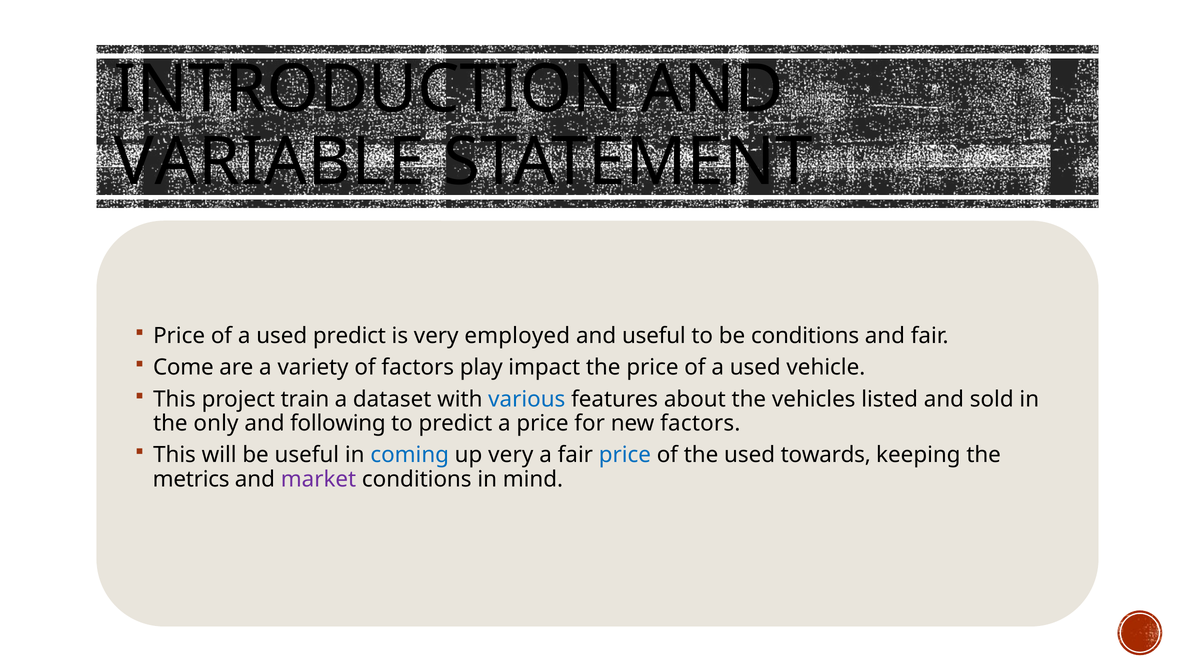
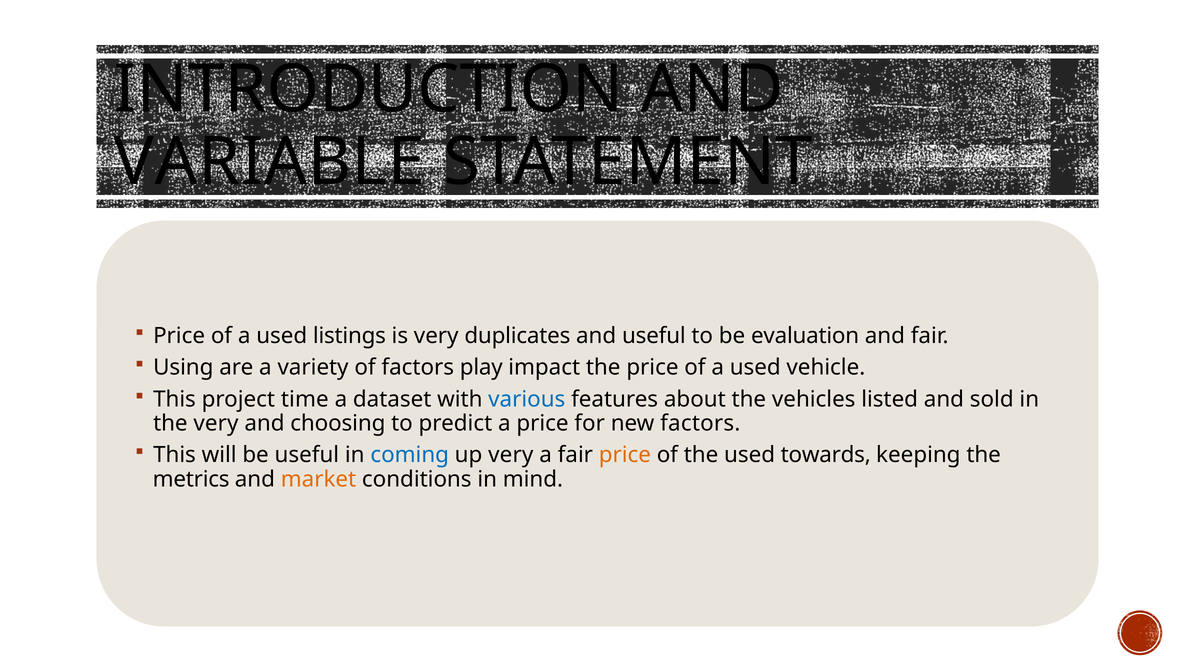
used predict: predict -> listings (349, 336)
employed: employed -> duplicates (517, 336)
be conditions: conditions -> evaluation (805, 336)
Come: Come -> Using (183, 368)
train: train -> time (305, 399)
the only: only -> very (216, 424)
following: following -> choosing (338, 424)
price colour: blue -> orange (625, 455)
market colour: purple -> orange (318, 479)
